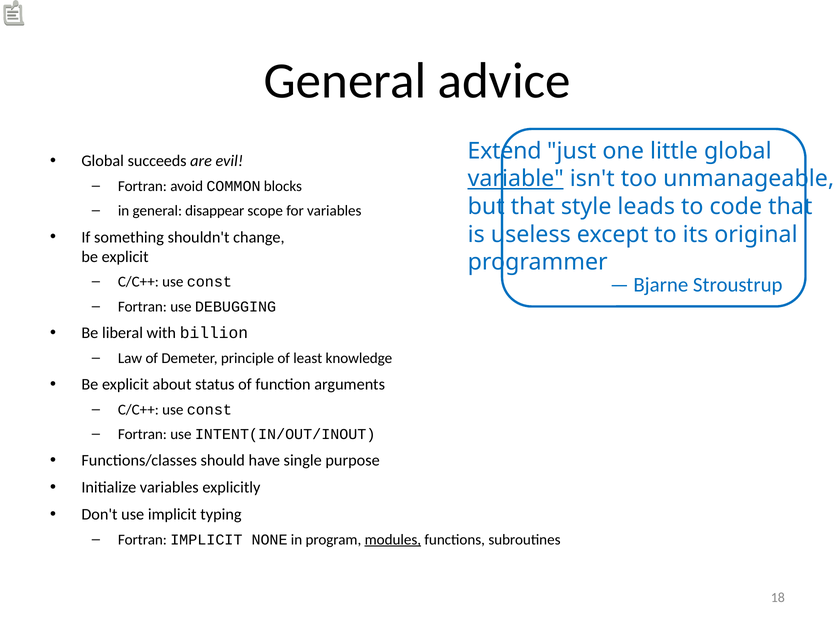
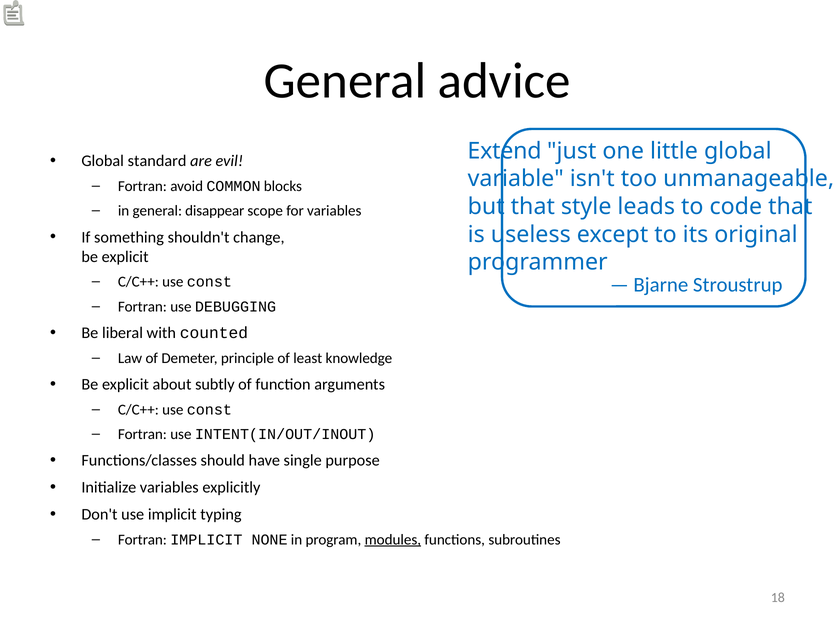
succeeds: succeeds -> standard (157, 161)
variable underline: present -> none (516, 179)
billion: billion -> counted (214, 333)
status: status -> subtly (215, 385)
